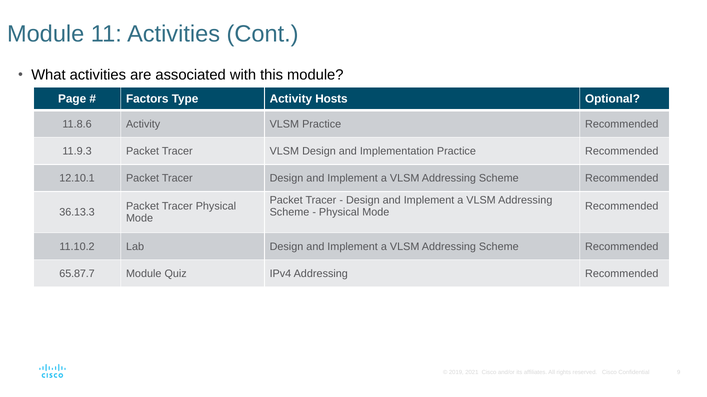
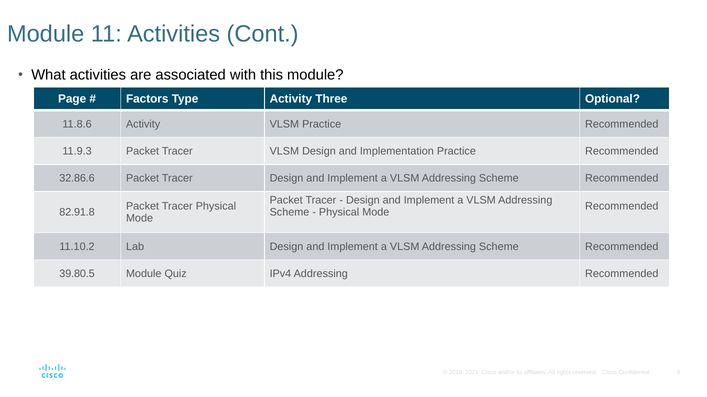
Hosts: Hosts -> Three (331, 99)
12.10.1: 12.10.1 -> 32.86.6 (77, 178)
36.13.3: 36.13.3 -> 82.91.8 (77, 213)
65.87.7: 65.87.7 -> 39.80.5 (77, 274)
